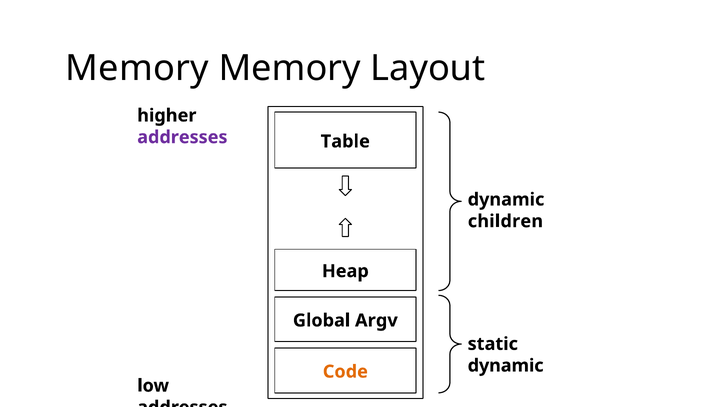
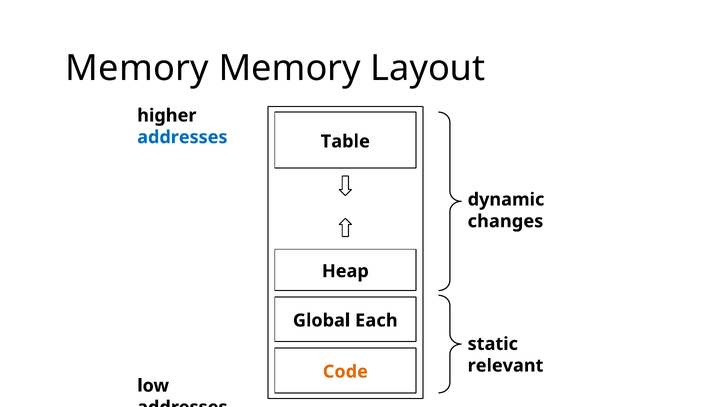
addresses colour: purple -> blue (182, 137)
children: children -> changes (505, 221)
Argv: Argv -> Each (376, 321)
dynamic: dynamic -> relevant (506, 366)
